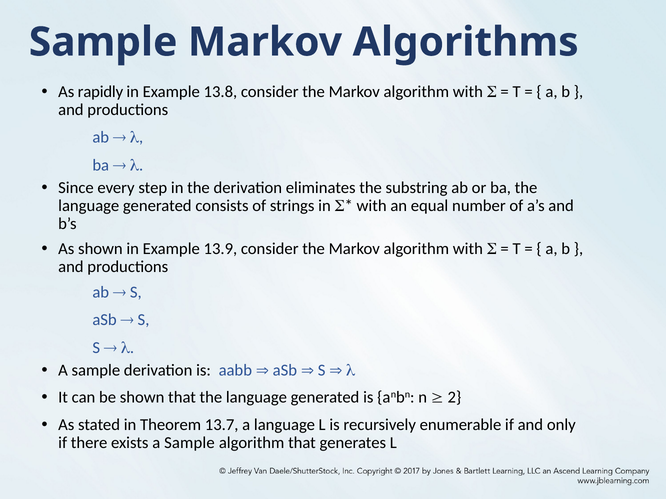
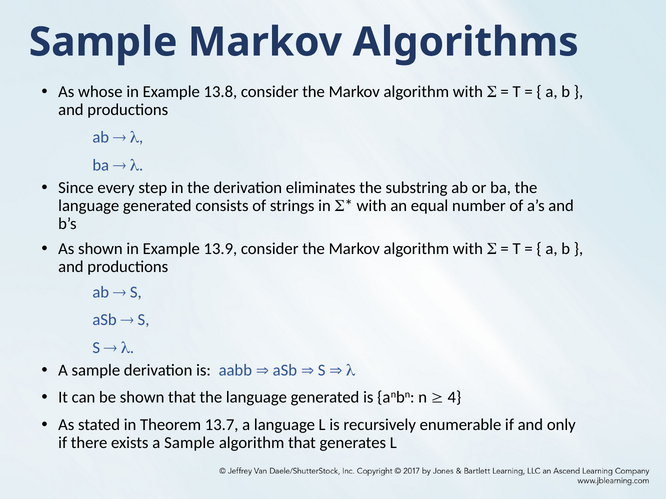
rapidly: rapidly -> whose (100, 92)
2: 2 -> 4 (454, 398)
